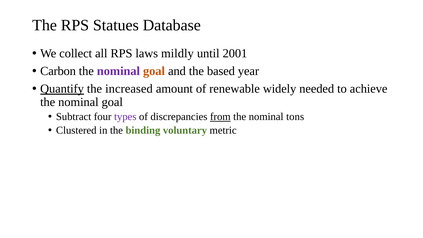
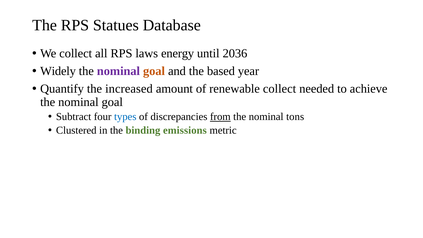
mildly: mildly -> energy (178, 53)
2001: 2001 -> 2036 (235, 53)
Carbon: Carbon -> Widely (58, 71)
Quantify underline: present -> none (62, 89)
renewable widely: widely -> collect (280, 89)
types colour: purple -> blue (125, 117)
voluntary: voluntary -> emissions (185, 130)
